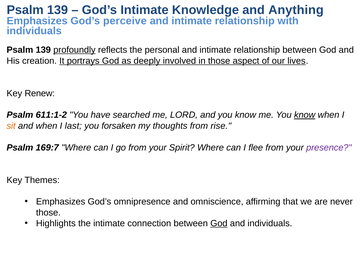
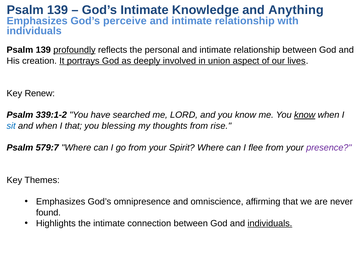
in those: those -> union (219, 61)
611:1-2: 611:1-2 -> 339:1-2 (51, 115)
sit colour: orange -> blue (11, 126)
I last: last -> that (73, 126)
forsaken: forsaken -> blessing (119, 126)
169:7: 169:7 -> 579:7 (47, 148)
those: those -> found (48, 213)
God underline: present -> none (219, 224)
individuals underline: none -> present (270, 224)
